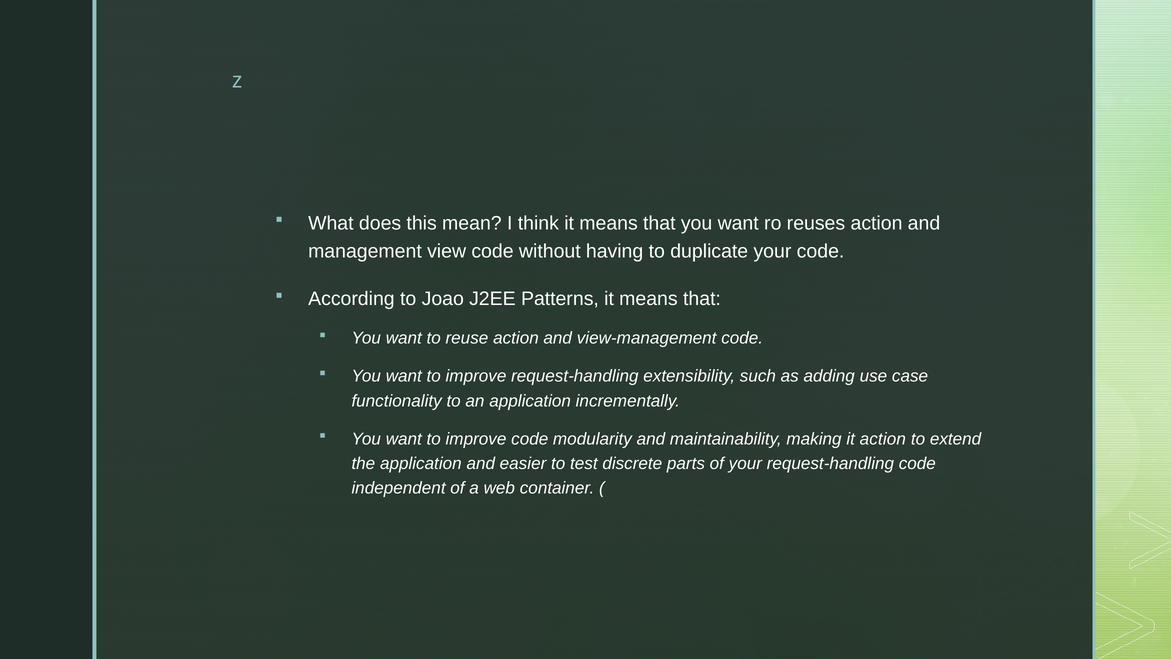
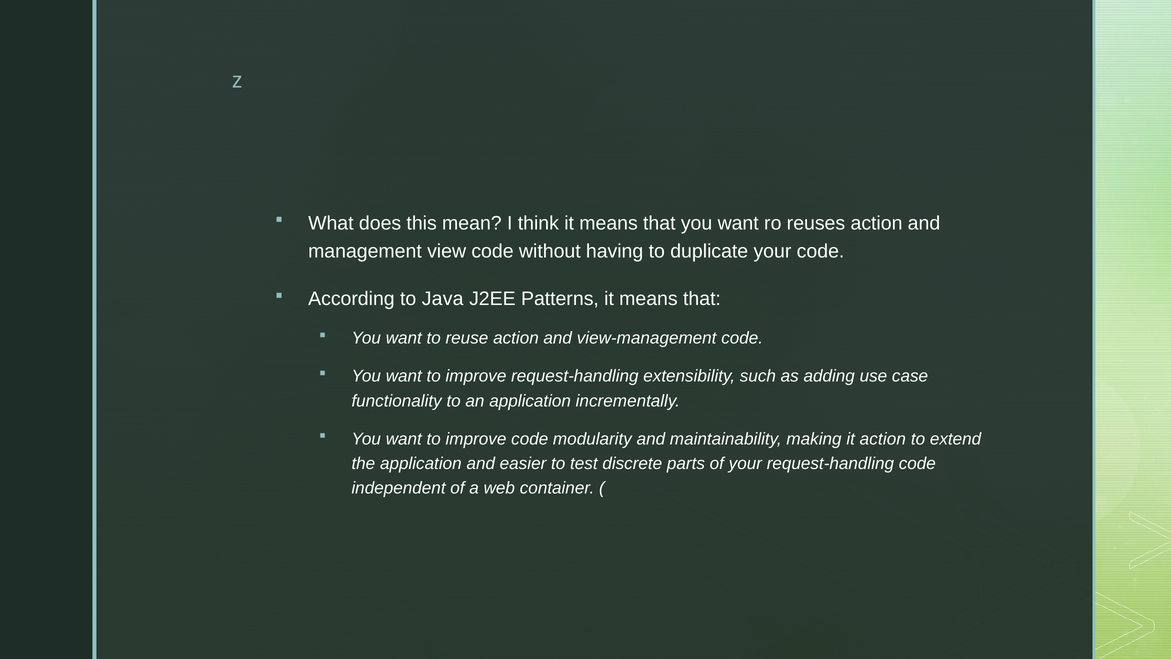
Joao: Joao -> Java (443, 299)
